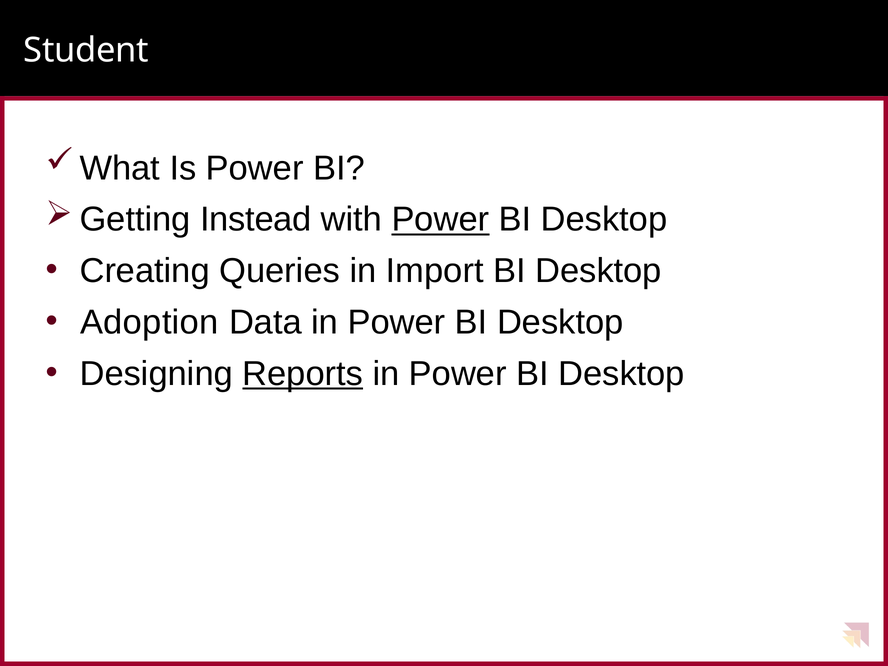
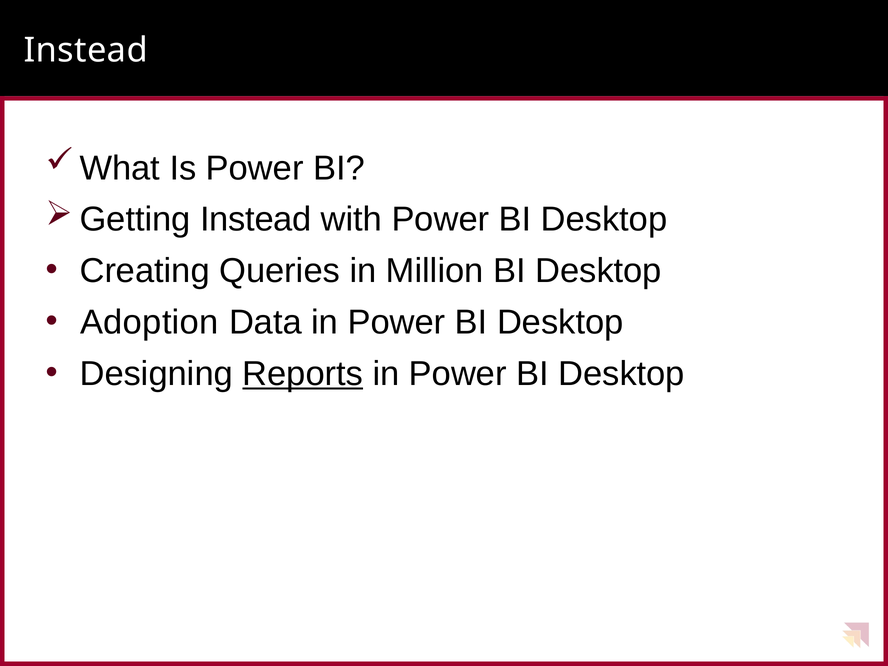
Student: Student -> Instead (86, 50)
Power underline: present -> none (440, 220)
Import: Import -> Million (435, 271)
